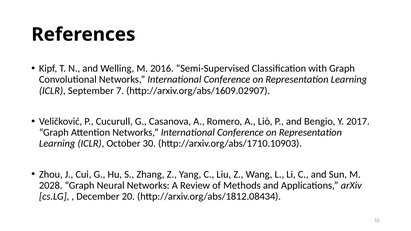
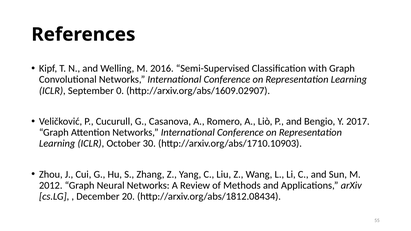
7: 7 -> 0 (120, 91)
2028: 2028 -> 2012 (51, 186)
